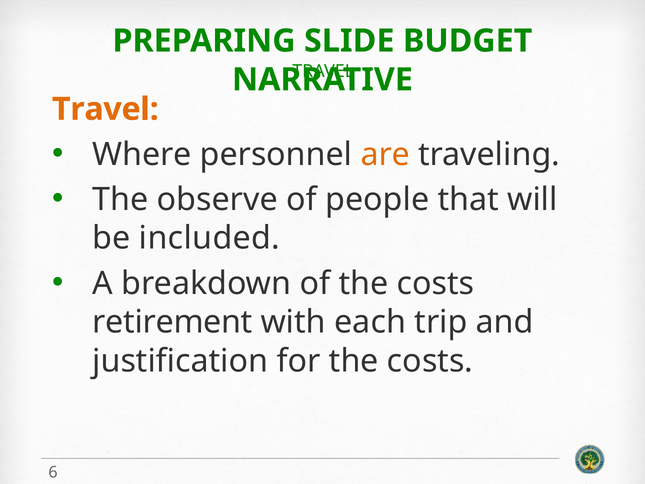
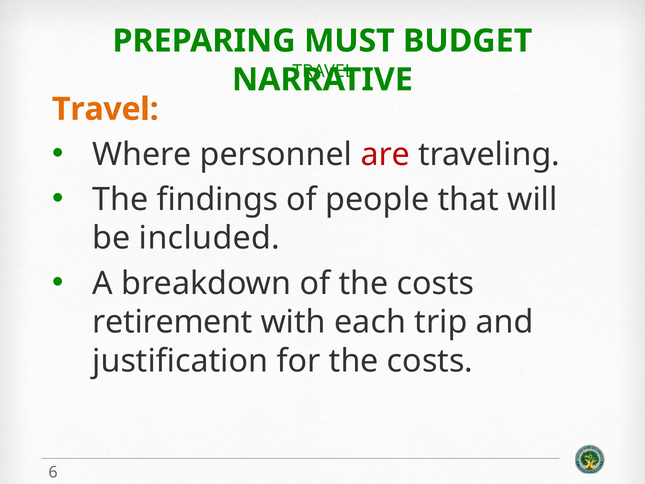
SLIDE: SLIDE -> MUST (349, 41)
are colour: orange -> red (385, 154)
observe: observe -> findings (218, 199)
